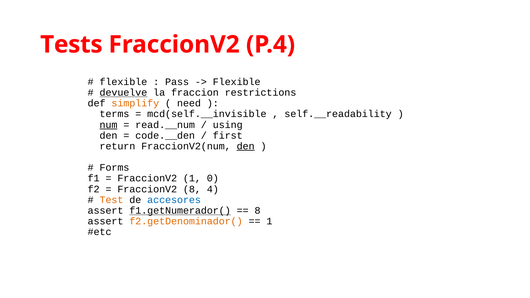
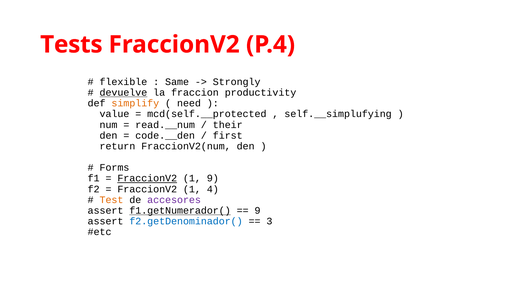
Pass: Pass -> Same (177, 82)
Flexible: Flexible -> Strongly (237, 82)
restrictions: restrictions -> productivity (261, 93)
terms: terms -> value (114, 114)
mcd(self.__invisible: mcd(self.__invisible -> mcd(self.__protected (207, 114)
self.__readability: self.__readability -> self.__simplufying (338, 114)
num underline: present -> none (108, 125)
using: using -> their (228, 125)
den underline: present -> none (246, 146)
FraccionV2 underline: none -> present (147, 178)
1 0: 0 -> 9 (213, 178)
8: 8 -> 1 (192, 189)
accesores colour: blue -> purple (174, 200)
8: 8 -> 9 (258, 211)
f2.getDenominador( colour: orange -> blue (186, 221)
1: 1 -> 3 (269, 221)
